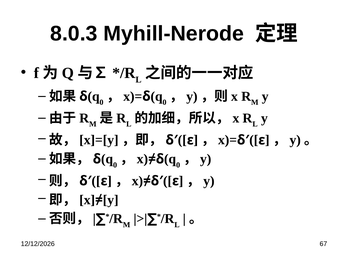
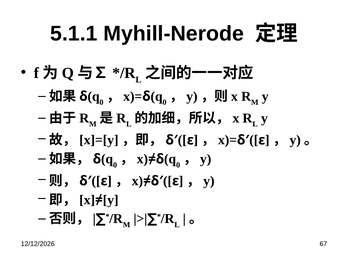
8.0.3: 8.0.3 -> 5.1.1 (74, 34)
